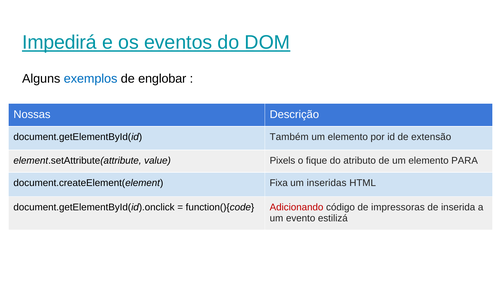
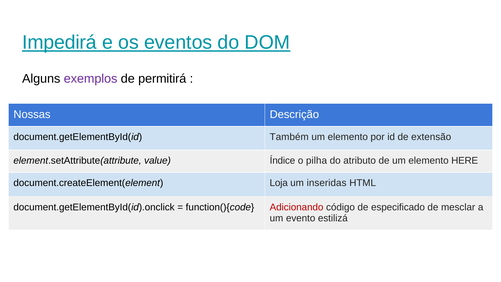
exemplos colour: blue -> purple (91, 79)
englobar: englobar -> permitirá (162, 79)
Pixels: Pixels -> Índice (282, 161)
fique: fique -> pilha (317, 161)
PARA: PARA -> HERE (465, 161)
Fixa: Fixa -> Loja (279, 183)
impressoras: impressoras -> especificado (398, 207)
inserida: inserida -> mesclar (458, 207)
